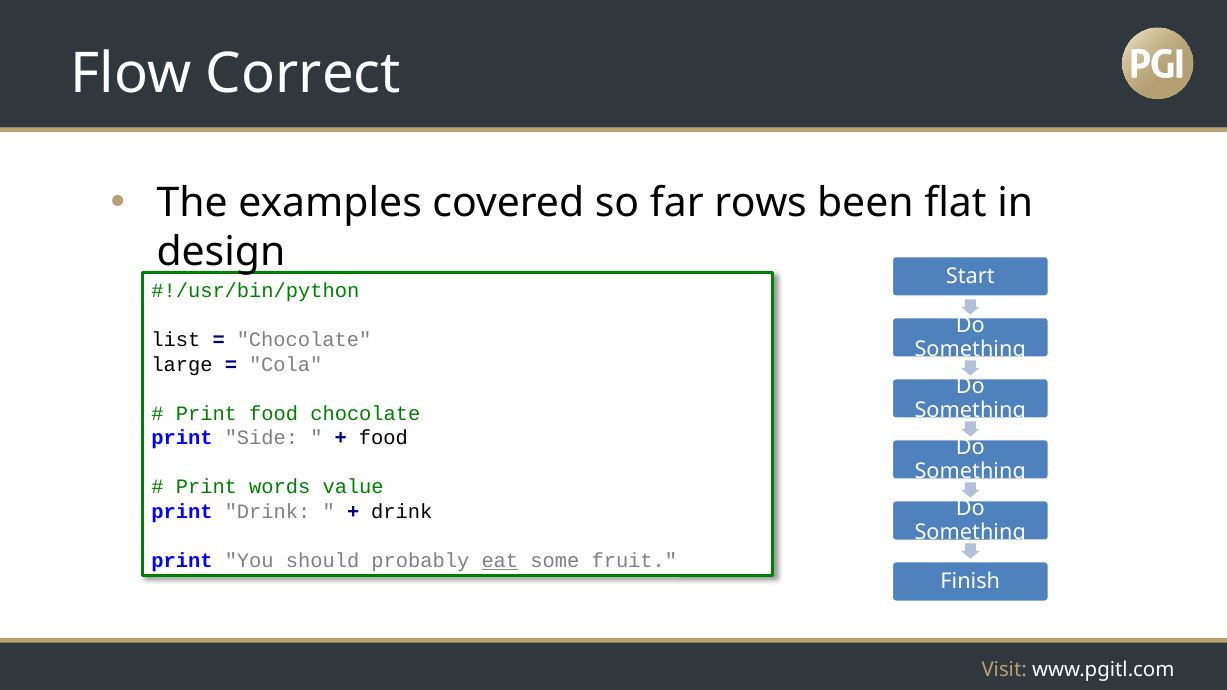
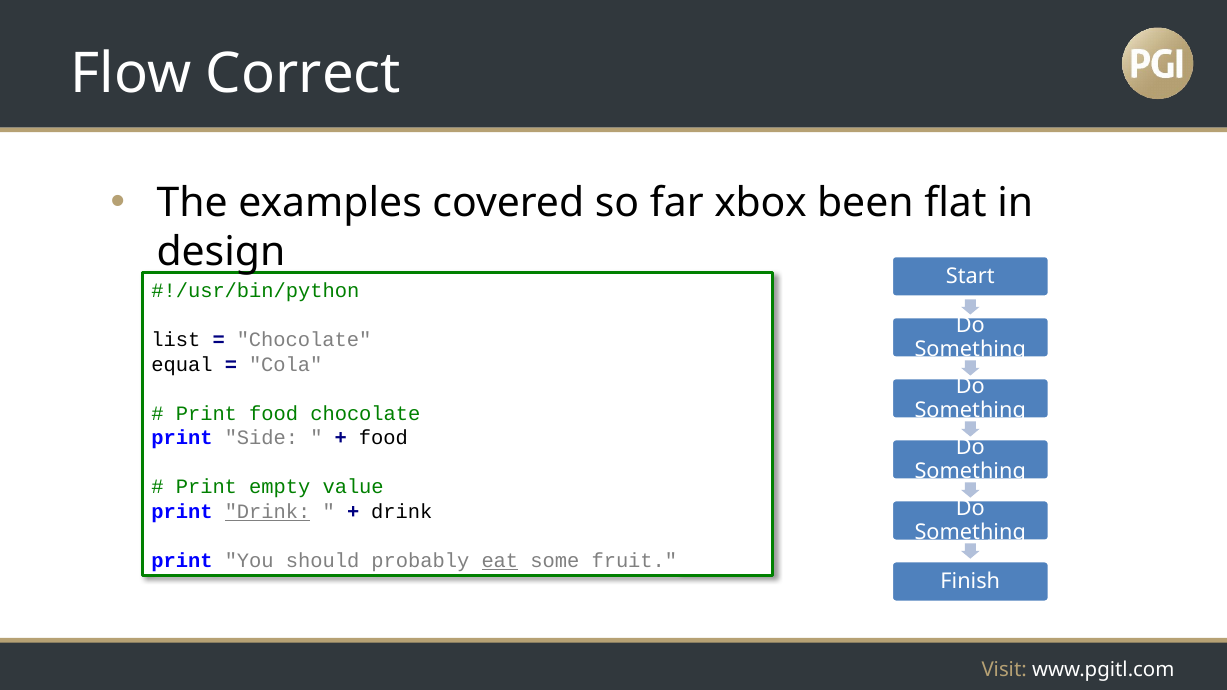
rows: rows -> xbox (761, 203)
large: large -> equal (182, 364)
words: words -> empty (280, 487)
Drink underline: none -> present (268, 512)
